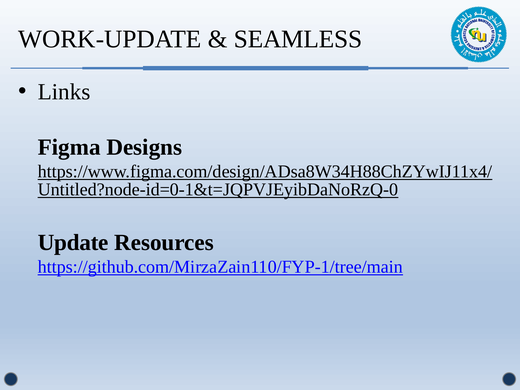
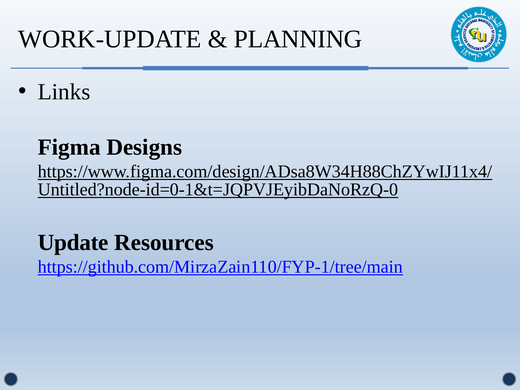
SEAMLESS: SEAMLESS -> PLANNING (298, 39)
